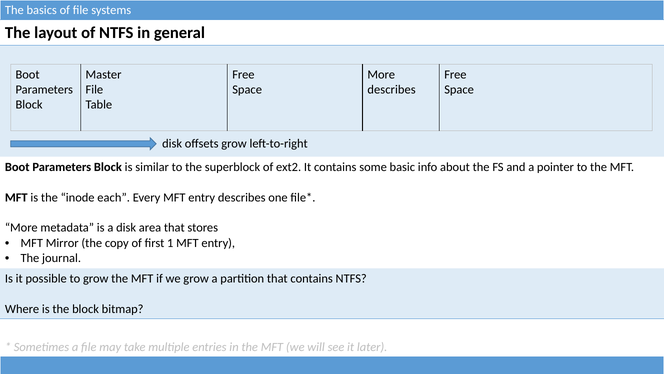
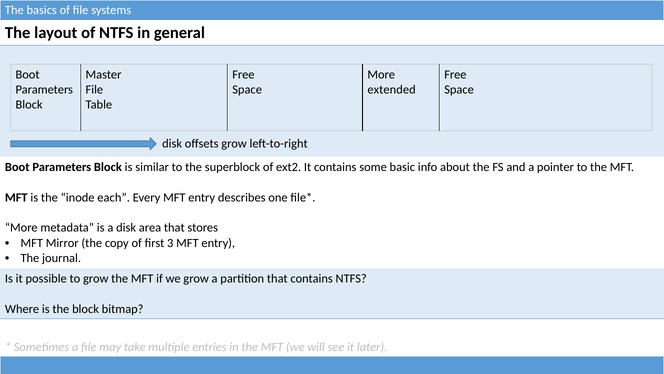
describes: describes -> extended (392, 90)
1: 1 -> 3 (170, 243)
